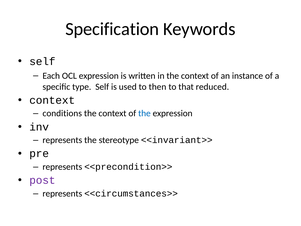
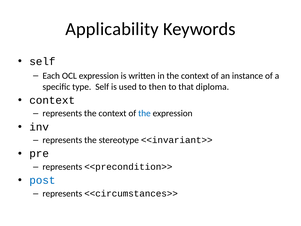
Specification: Specification -> Applicability (112, 29)
reduced: reduced -> diploma (212, 87)
conditions: conditions -> represents (62, 113)
post colour: purple -> blue (42, 180)
